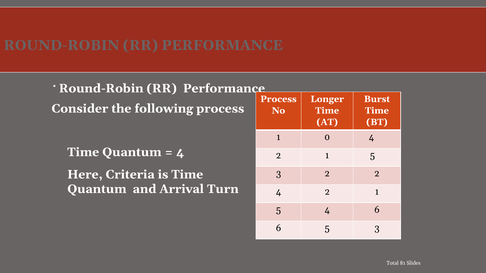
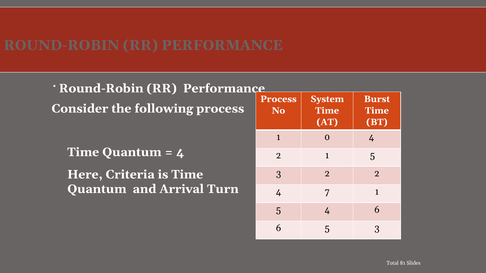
Longer: Longer -> System (327, 99)
2: 2 -> 7 (327, 192)
